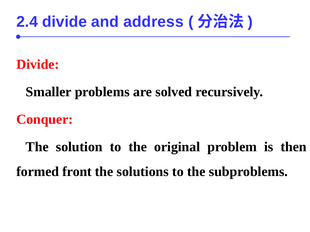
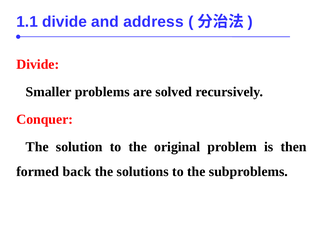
2.4: 2.4 -> 1.1 (27, 22)
front: front -> back (77, 172)
